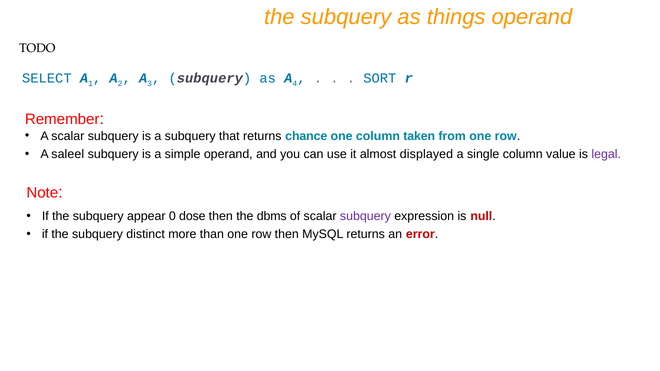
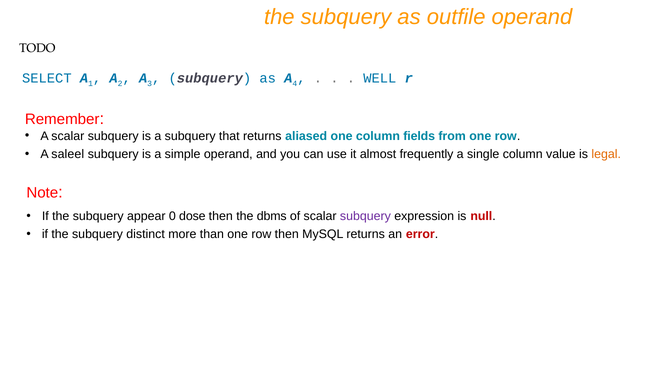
things: things -> outfile (456, 17)
SORT: SORT -> WELL (380, 78)
chance: chance -> aliased (306, 136)
taken: taken -> fields (419, 136)
displayed: displayed -> frequently (427, 154)
legal colour: purple -> orange (606, 154)
